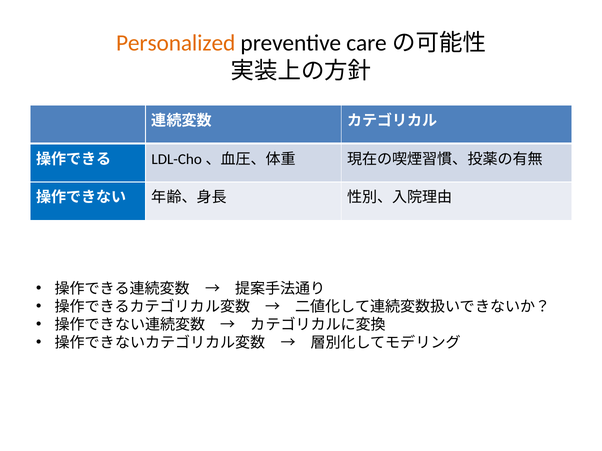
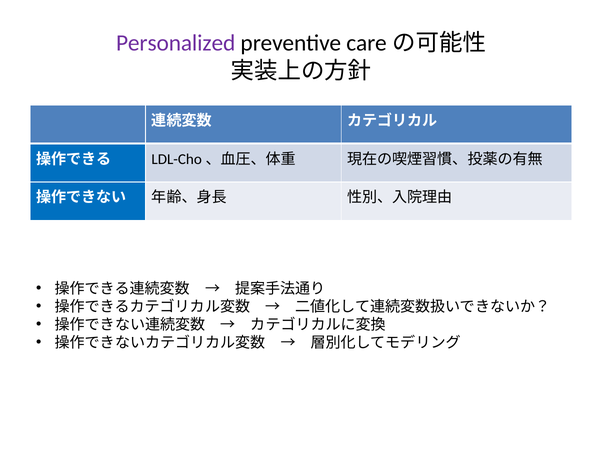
Personalized colour: orange -> purple (176, 43)
